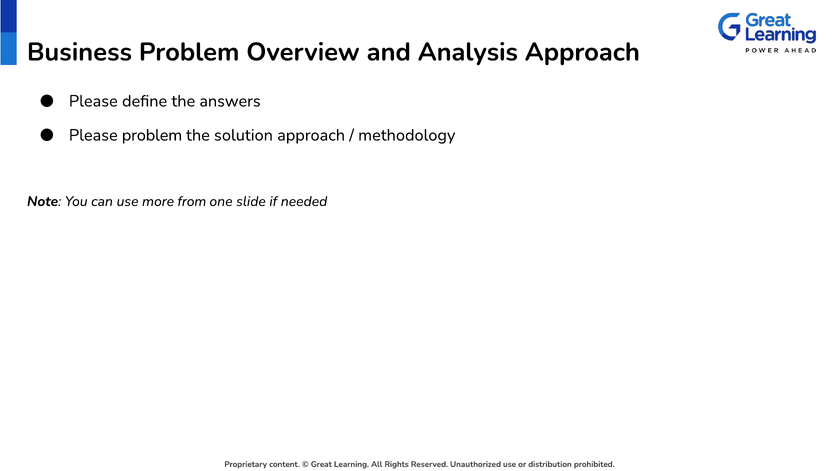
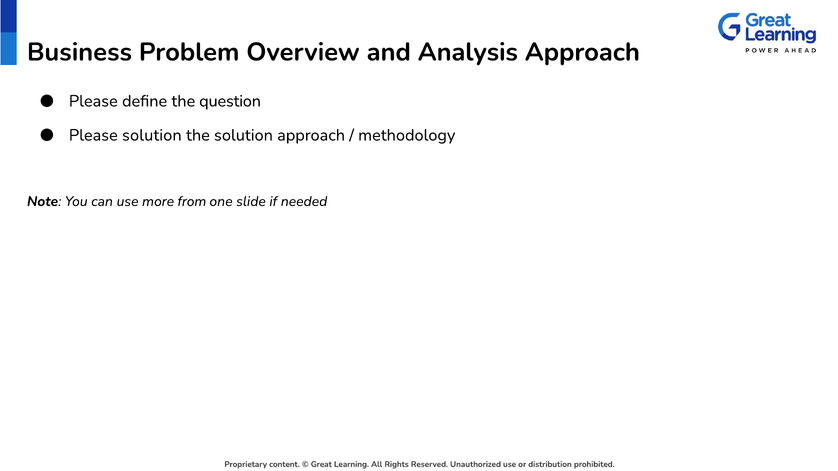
answers: answers -> question (230, 101)
Please problem: problem -> solution (152, 135)
